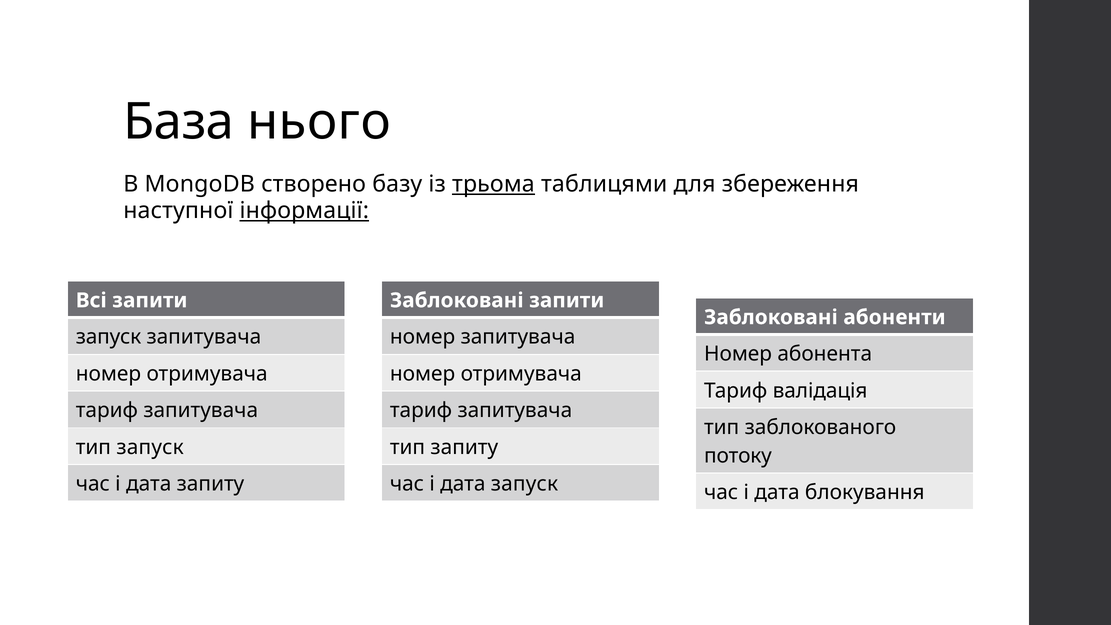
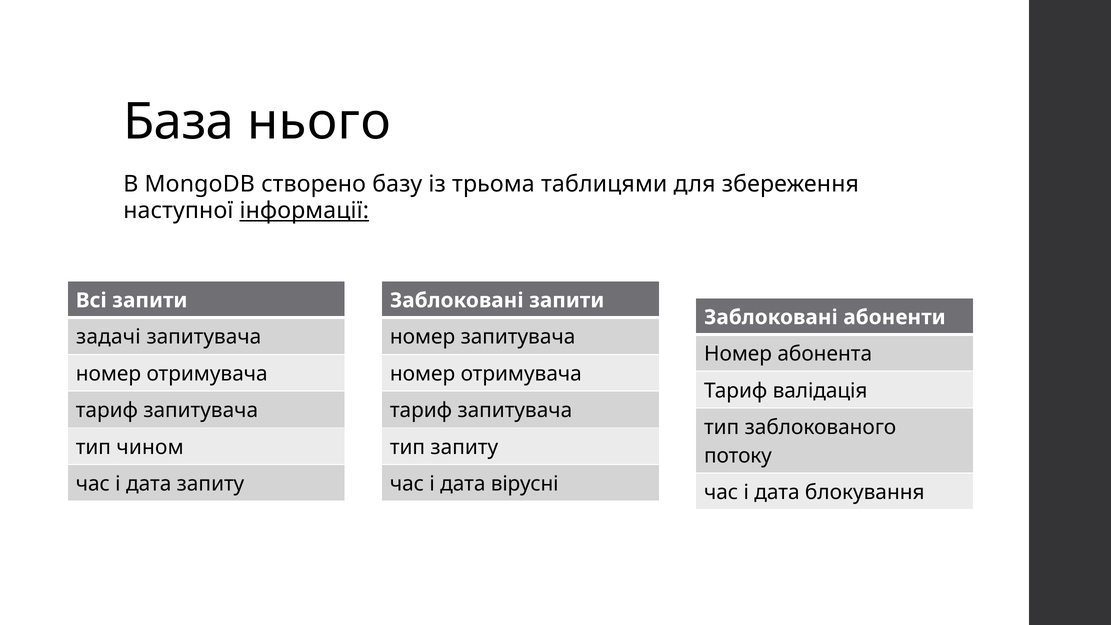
трьома underline: present -> none (493, 184)
запуск: запуск -> задачі (108, 337)
тип запуск: запуск -> чином (150, 447)
дата запуск: запуск -> вірусні (525, 484)
